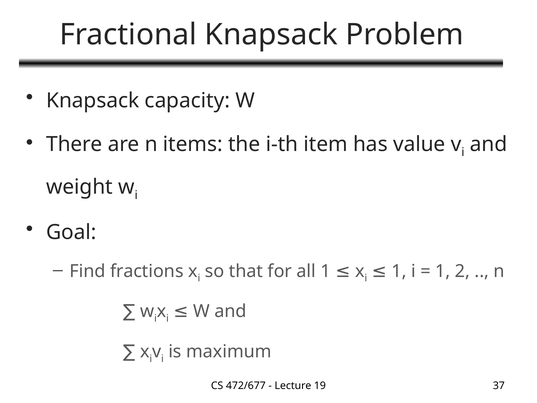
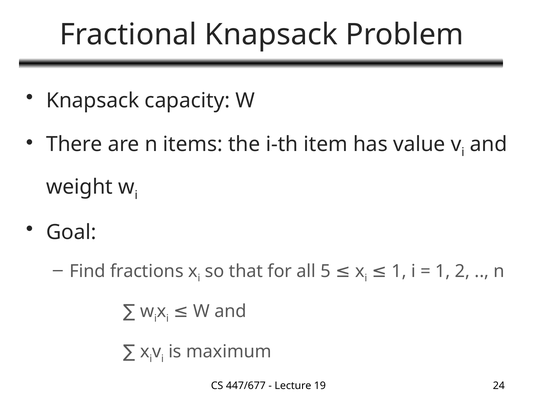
all 1: 1 -> 5 (326, 271)
472/677: 472/677 -> 447/677 (246, 385)
37: 37 -> 24 (499, 385)
